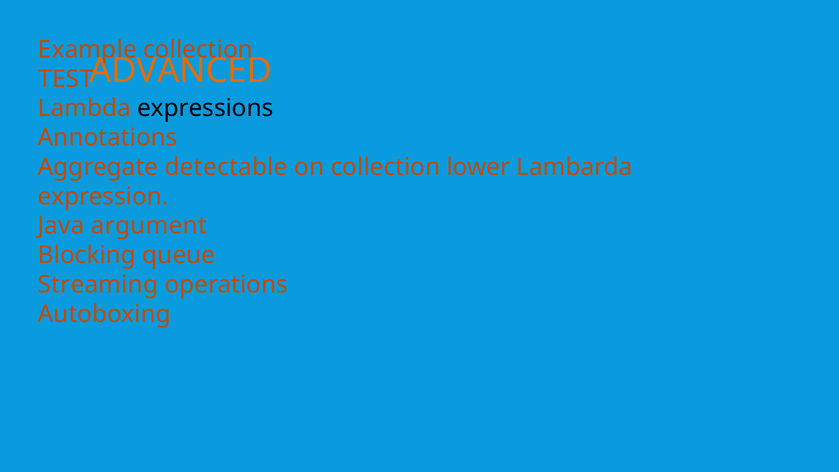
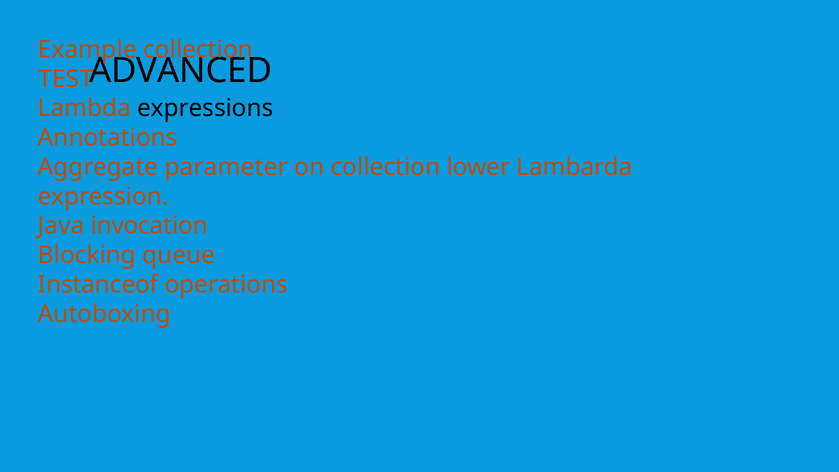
ADVANCED colour: orange -> black (181, 71)
detectable: detectable -> parameter (226, 167)
argument: argument -> invocation (149, 226)
Streaming: Streaming -> Instanceof (98, 285)
